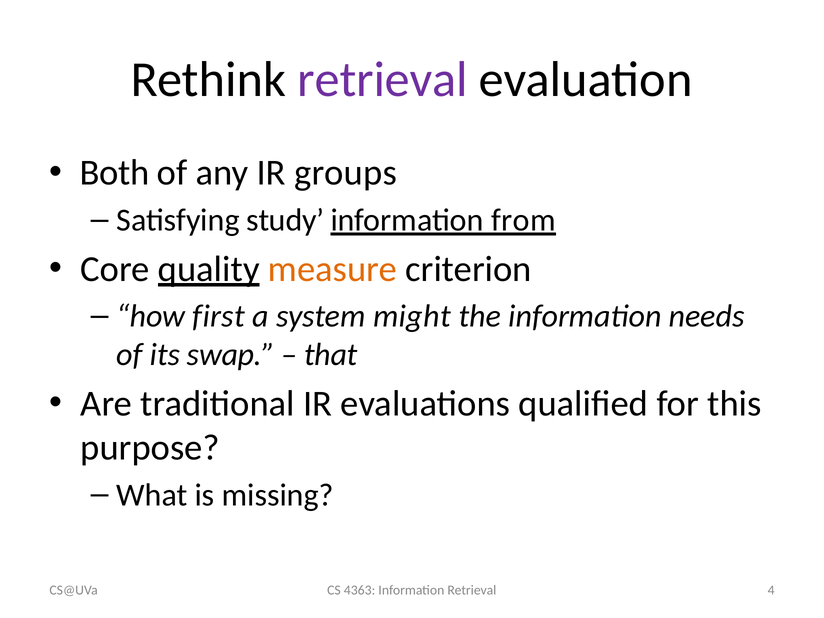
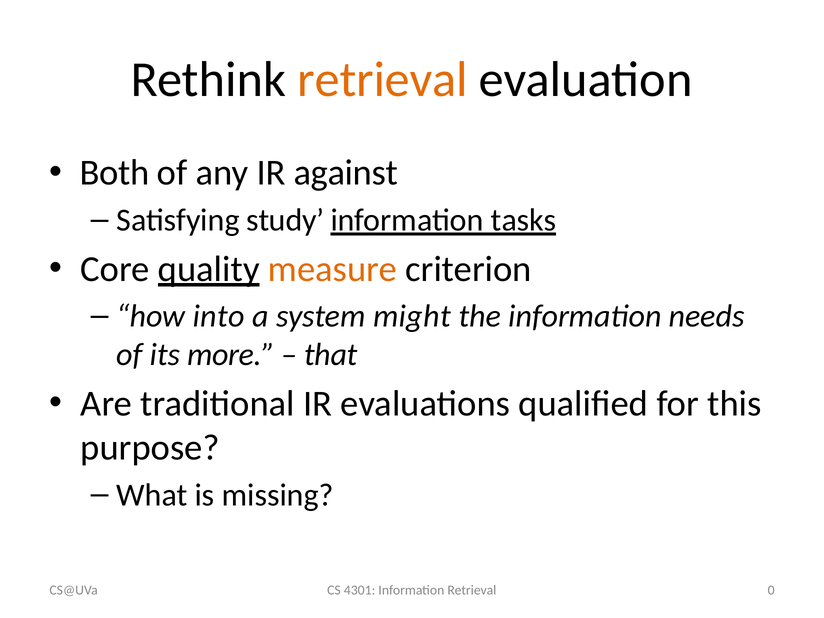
retrieval colour: purple -> orange (383, 80)
groups: groups -> against (346, 173)
from: from -> tasks (524, 220)
first: first -> into (219, 316)
swap: swap -> more (231, 355)
4363: 4363 -> 4301 (360, 590)
4: 4 -> 0 (771, 590)
